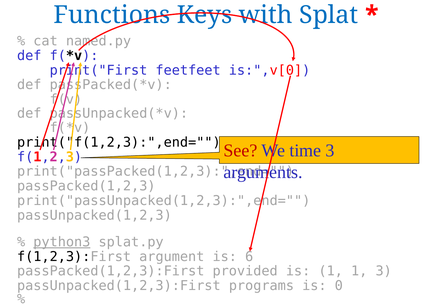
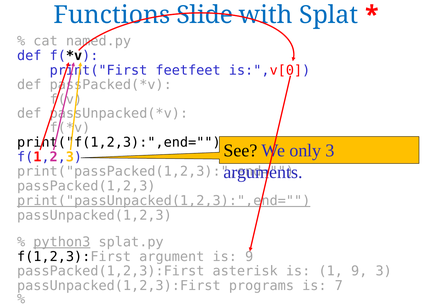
Keys: Keys -> Slide (205, 15)
See colour: red -> black (240, 151)
time: time -> only (305, 151)
print("passUnpacked(1,2,3):",end= underline: none -> present (164, 201)
is 6: 6 -> 9 (249, 257)
provided: provided -> asterisk (245, 272)
1 1: 1 -> 9 (359, 272)
0: 0 -> 7 (339, 286)
